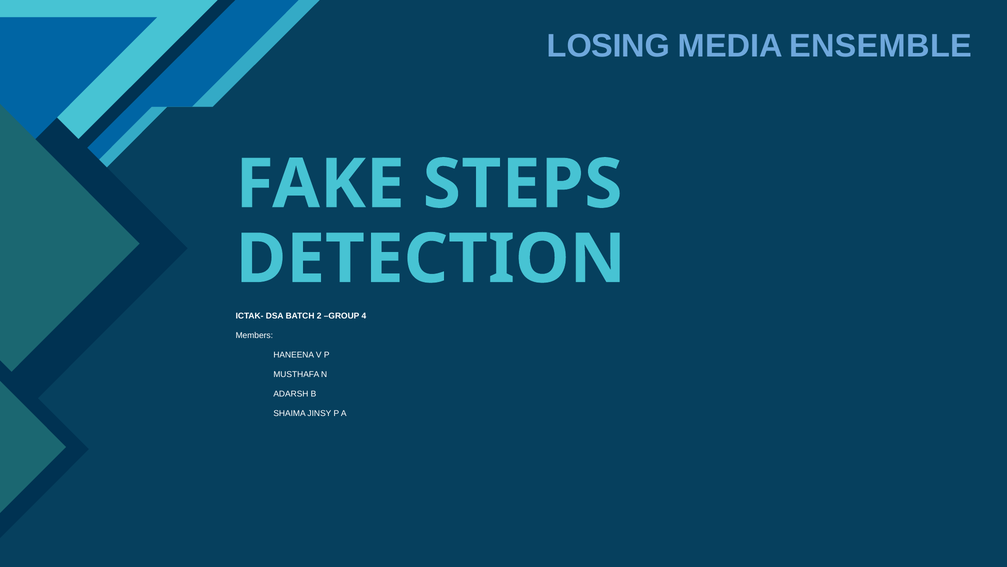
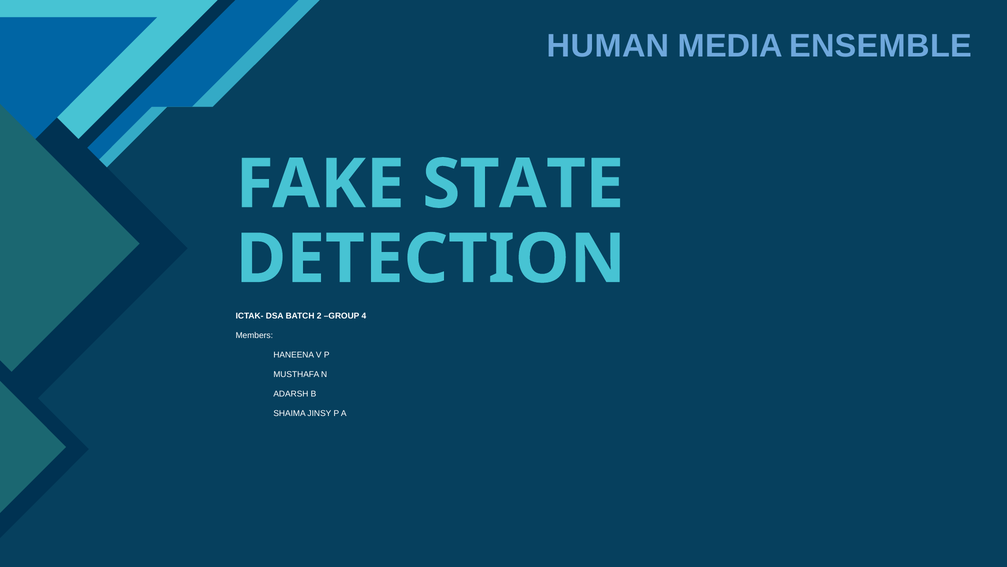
LOSING: LOSING -> HUMAN (608, 46)
STEPS: STEPS -> STATE (523, 184)
